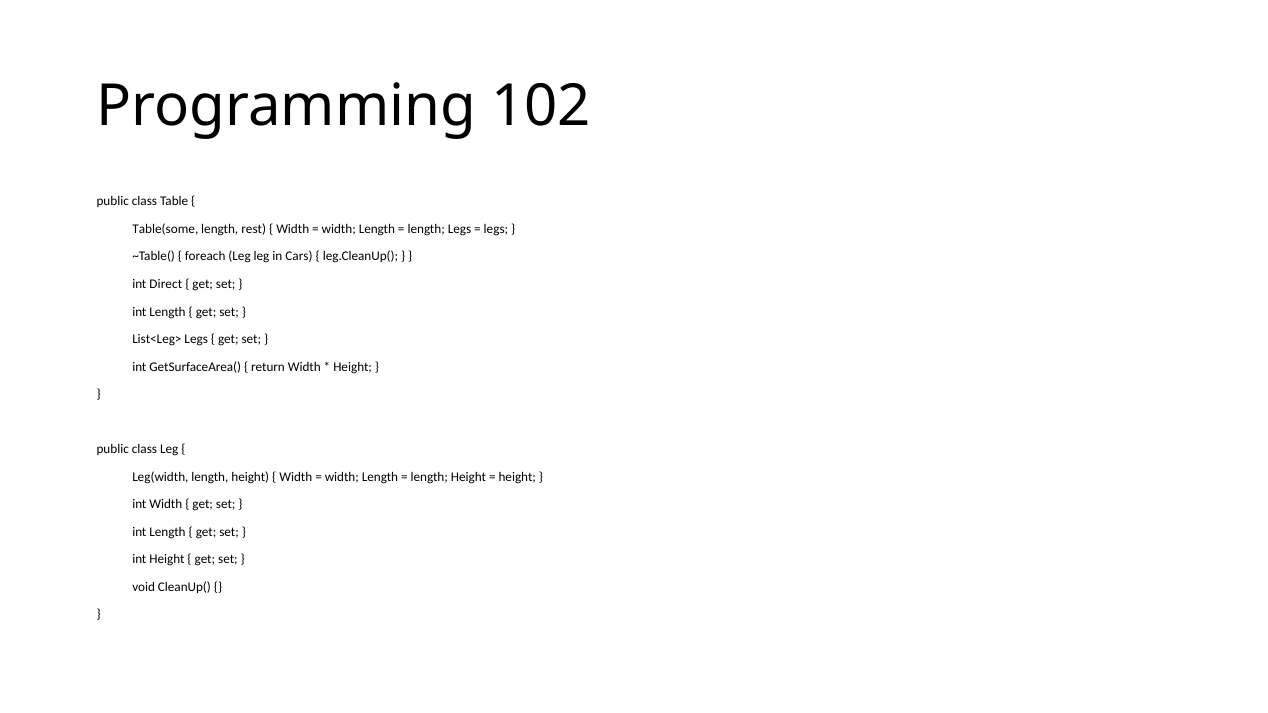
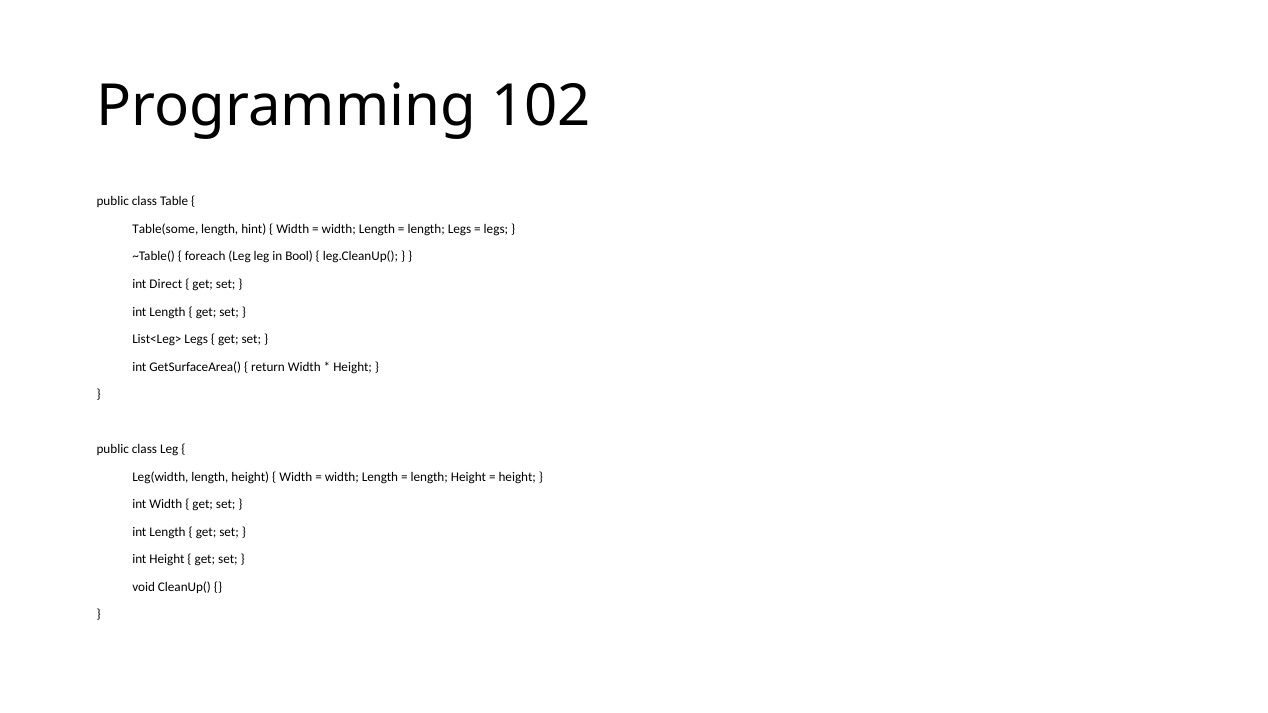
rest: rest -> hint (254, 229)
Cars: Cars -> Bool (299, 257)
